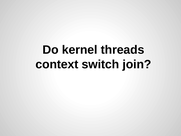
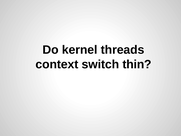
join: join -> thin (137, 64)
